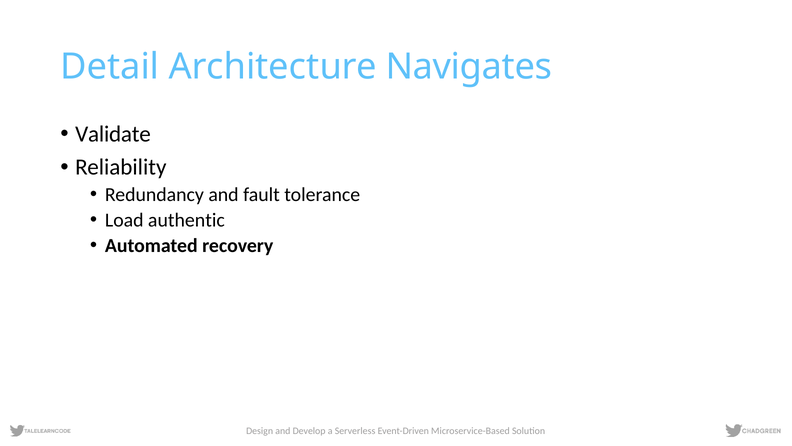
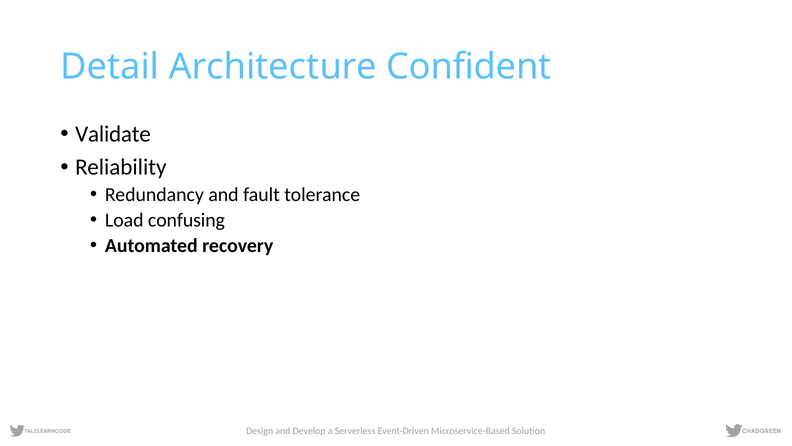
Navigates: Navigates -> Confident (469, 67)
authentic: authentic -> confusing (186, 220)
